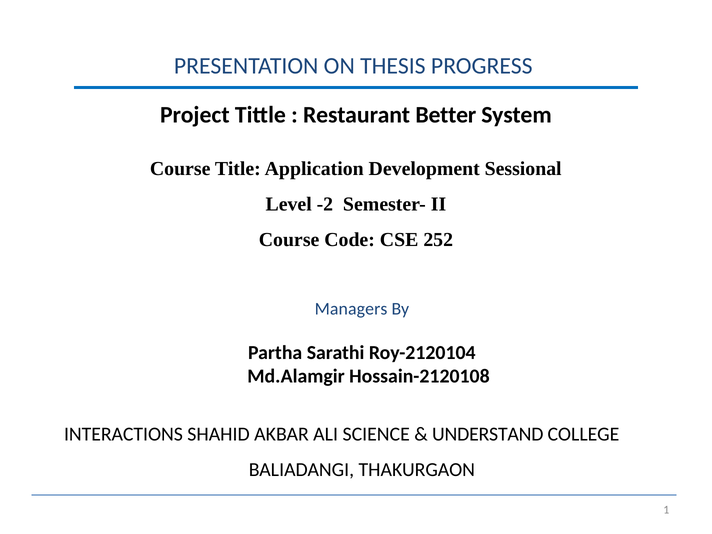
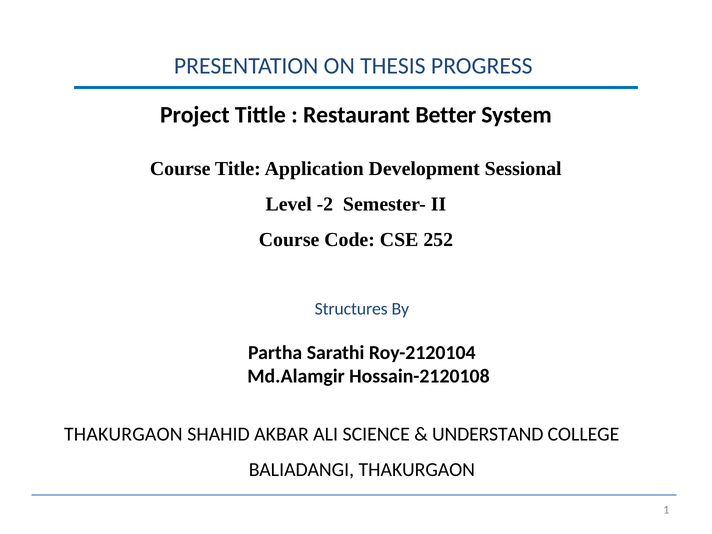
Managers: Managers -> Structures (351, 309)
INTERACTIONS: INTERACTIONS -> THAKURGAON (123, 434)
